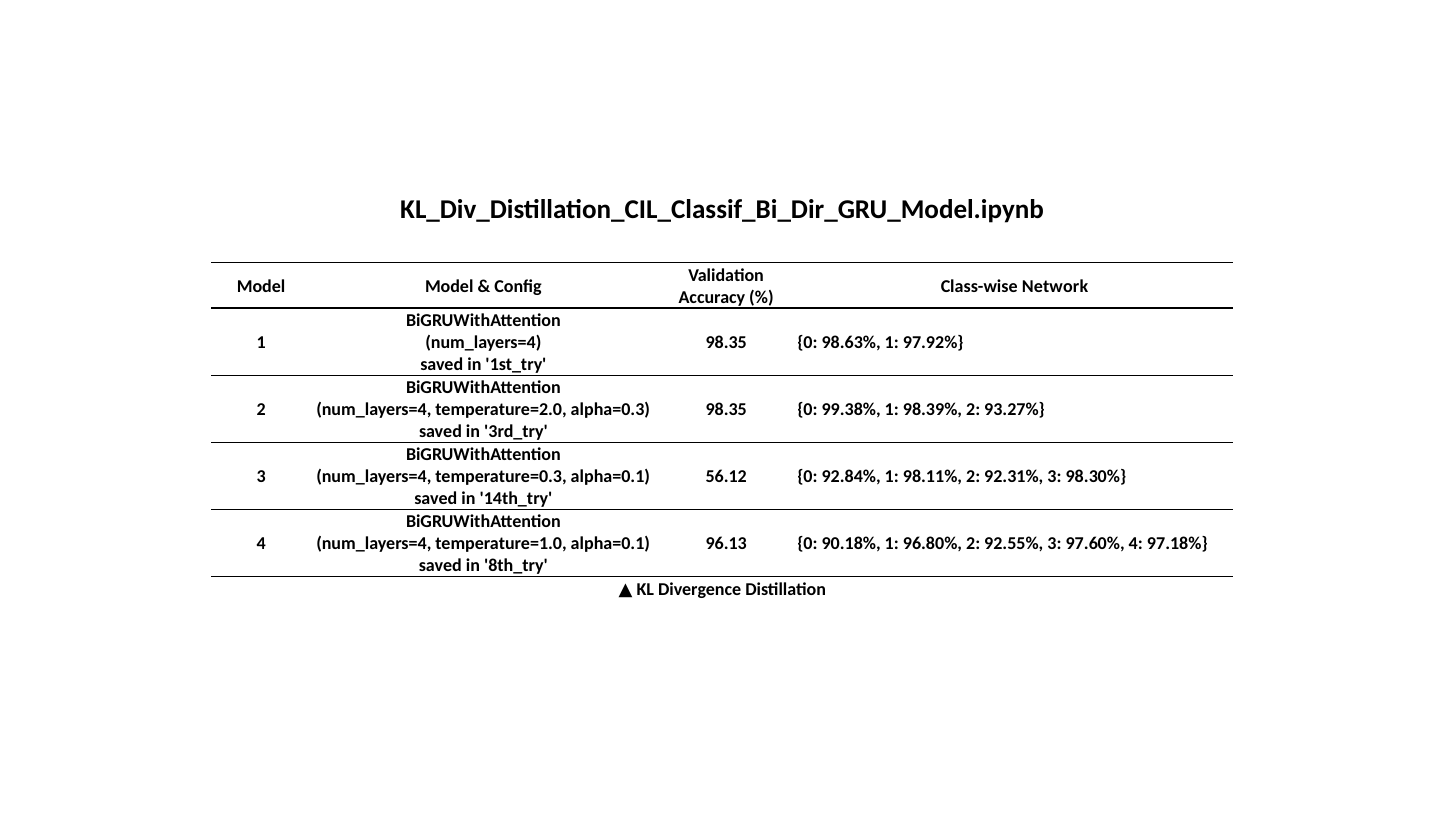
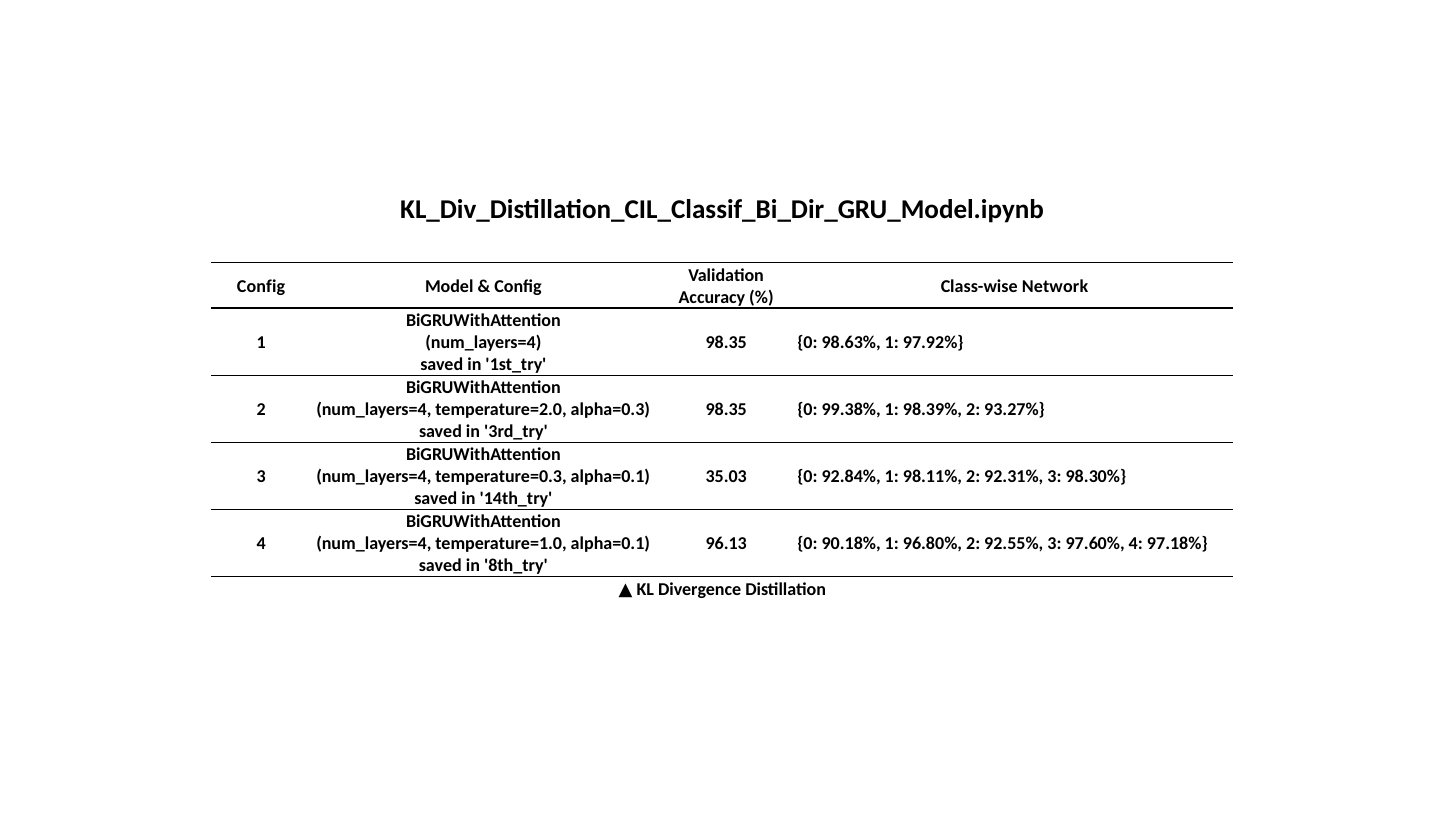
Model: Model -> Config (261, 286)
56.12: 56.12 -> 35.03 (726, 477)
